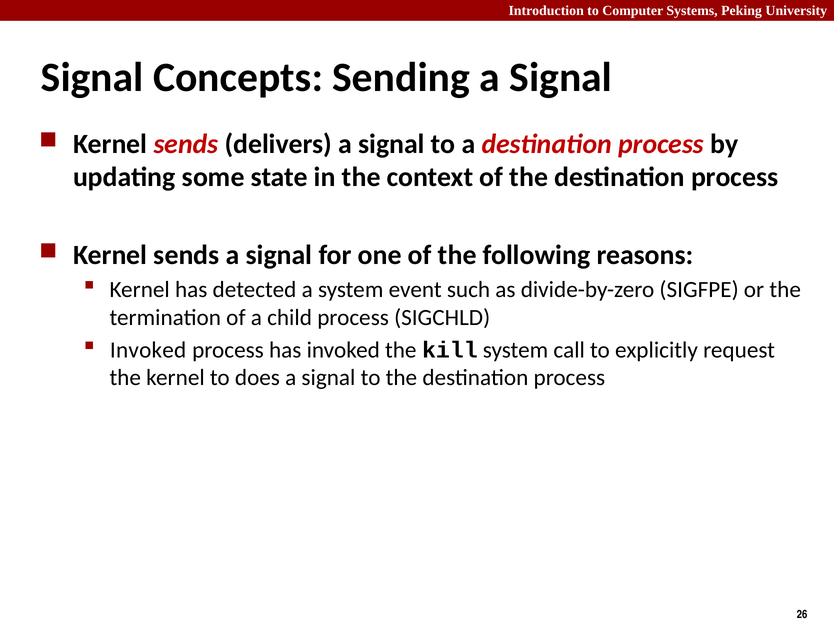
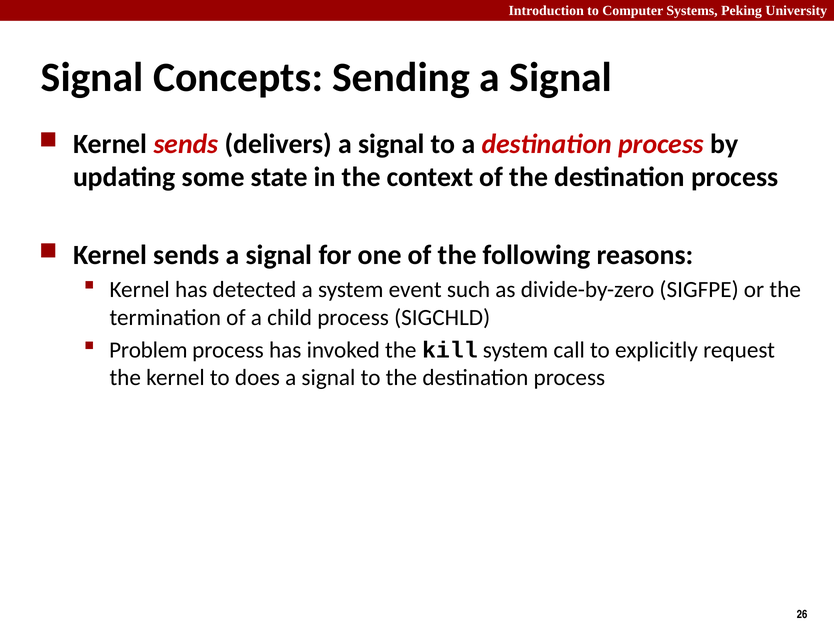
Invoked: Invoked -> Problem (148, 350)
